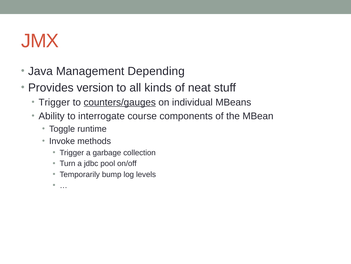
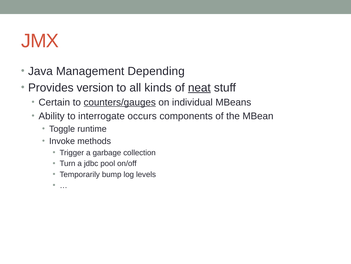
neat underline: none -> present (199, 87)
Trigger: Trigger -> Certain (54, 102)
course: course -> occurs (142, 116)
